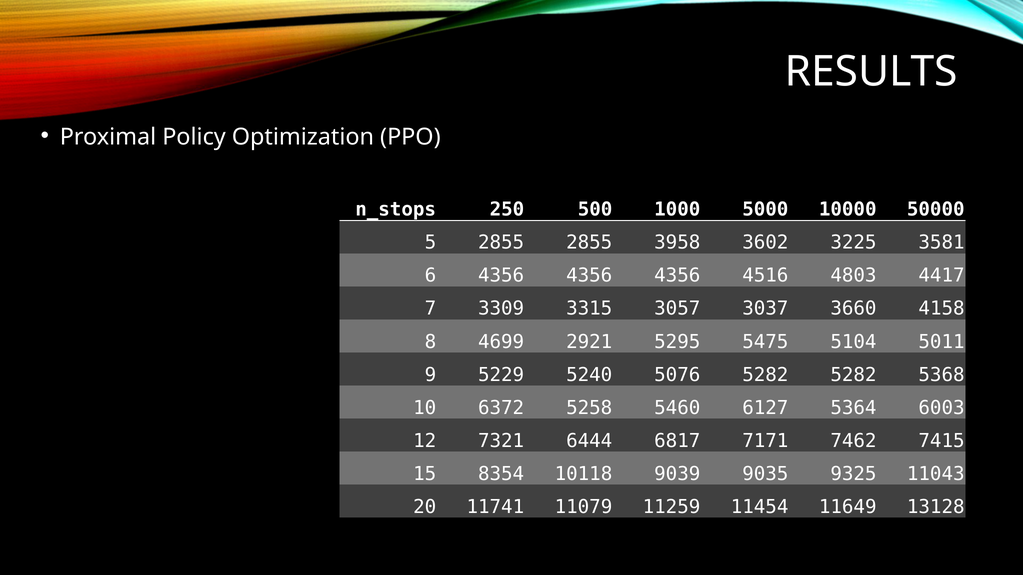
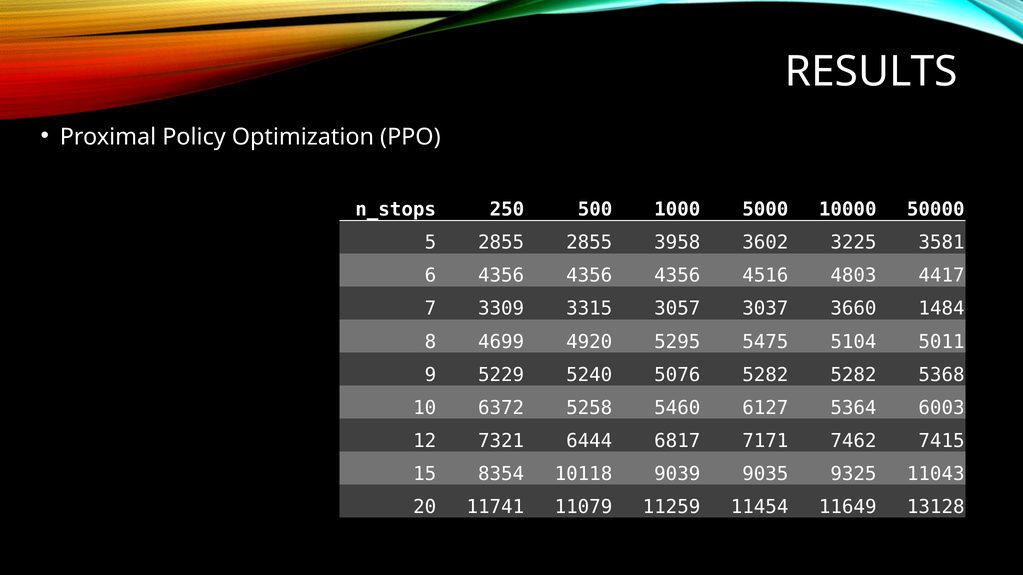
4158: 4158 -> 1484 (942, 309)
2921: 2921 -> 4920 (589, 342)
